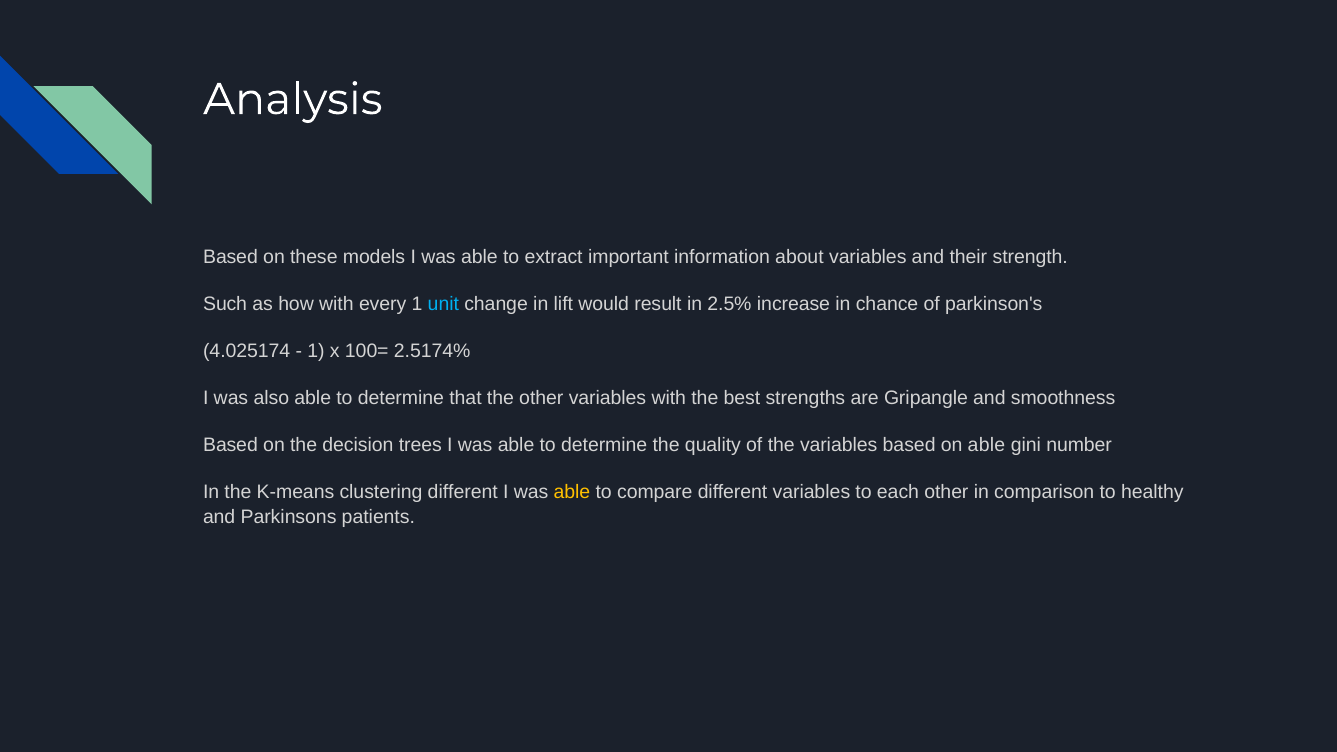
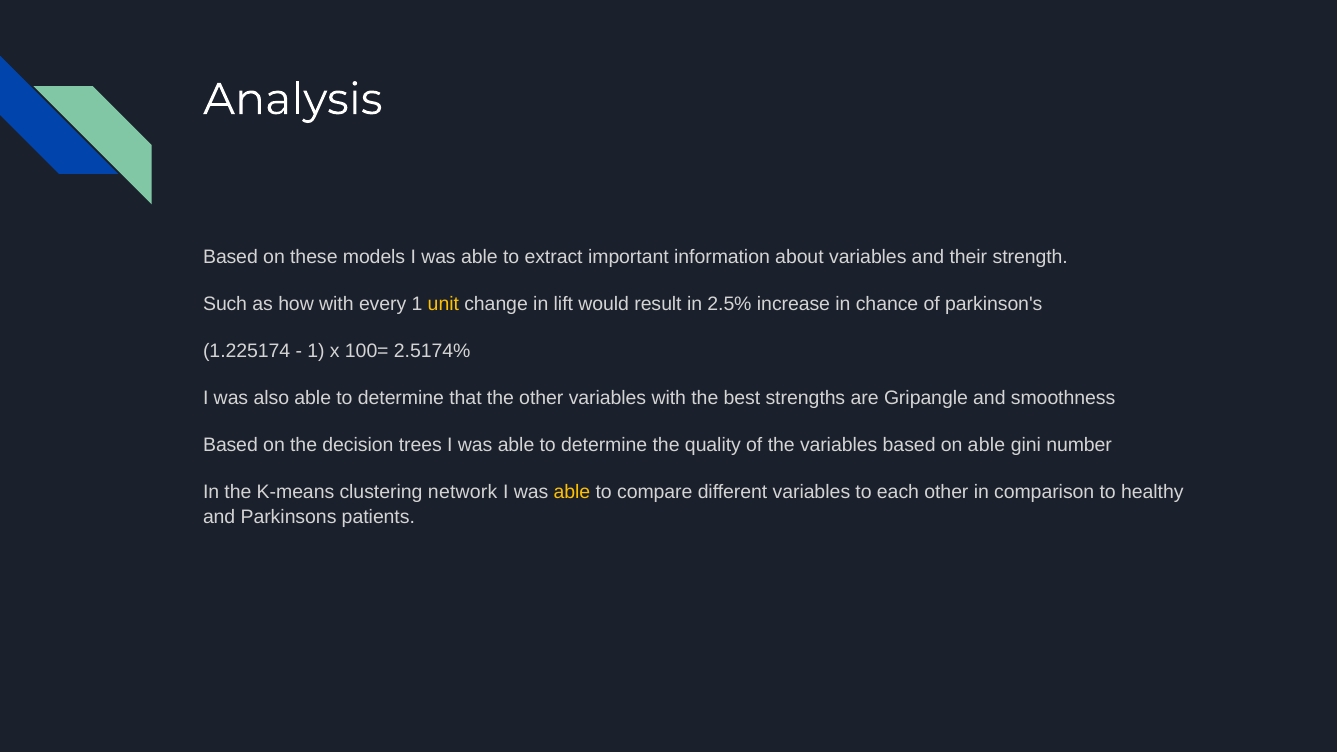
unit colour: light blue -> yellow (443, 304)
4.025174: 4.025174 -> 1.225174 (247, 351)
clustering different: different -> network (463, 492)
